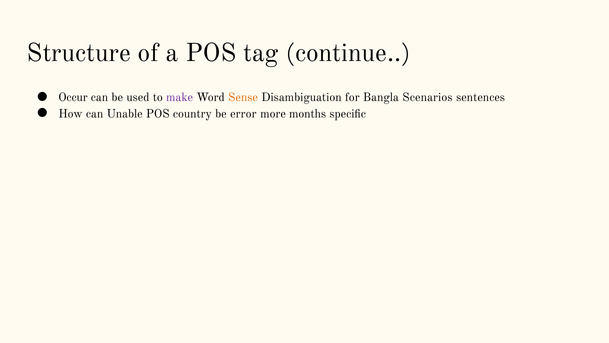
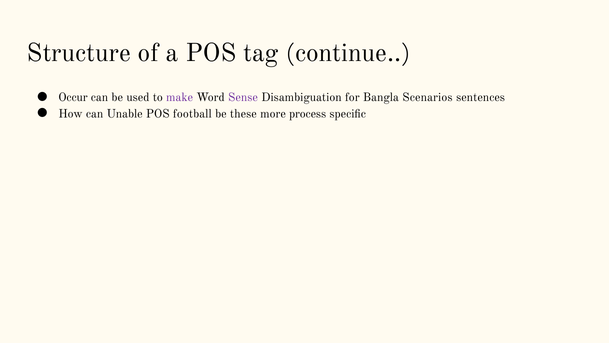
Sense colour: orange -> purple (243, 97)
country: country -> football (192, 114)
error: error -> these (243, 114)
months: months -> process (308, 114)
